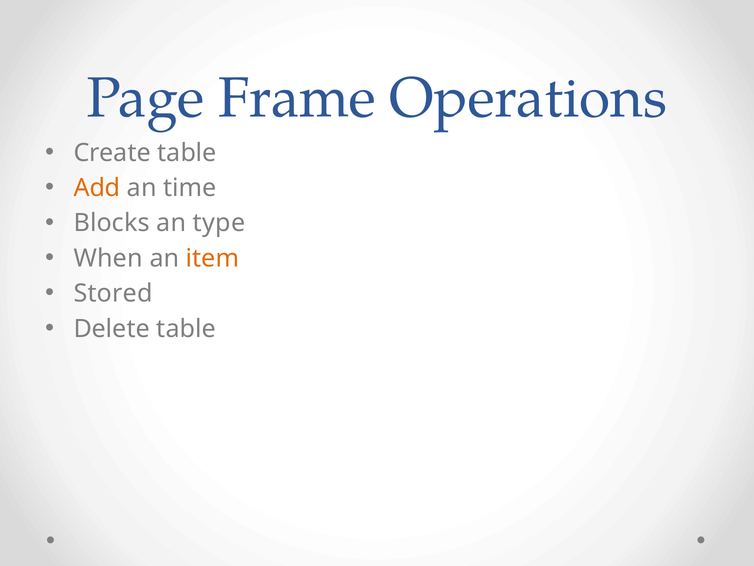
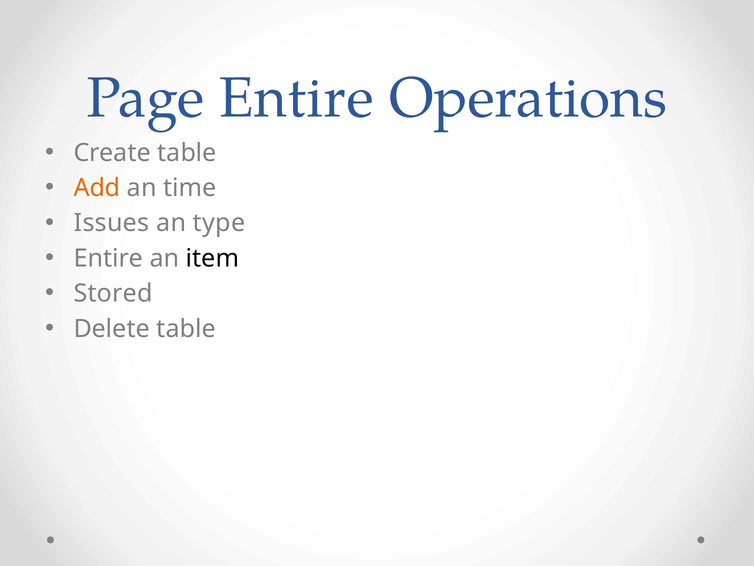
Page Frame: Frame -> Entire (297, 98)
Blocks: Blocks -> Issues (112, 223)
When: When -> Entire (108, 258)
item colour: orange -> black (212, 258)
